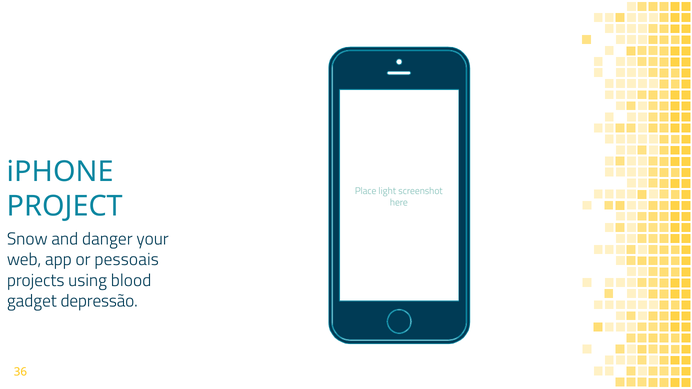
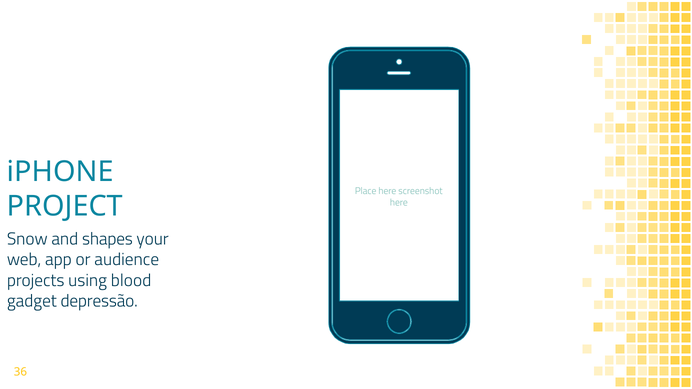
Place light: light -> here (387, 191)
danger: danger -> shapes (107, 239)
pessoais: pessoais -> audience (127, 260)
